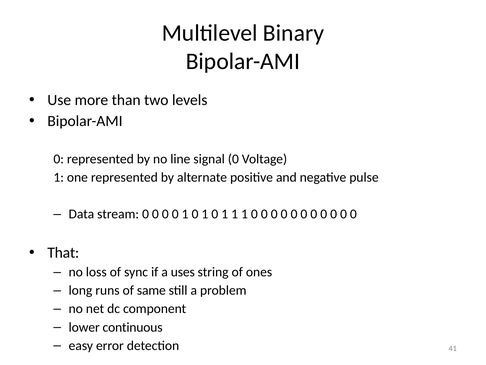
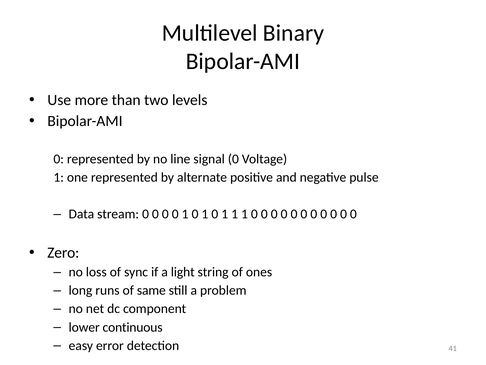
That: That -> Zero (63, 252)
uses: uses -> light (183, 272)
